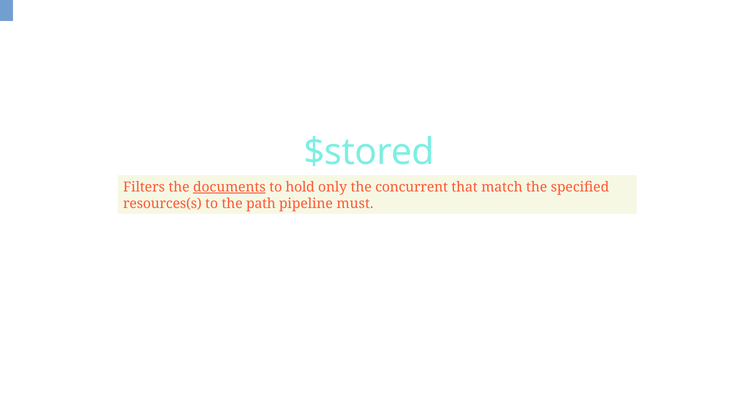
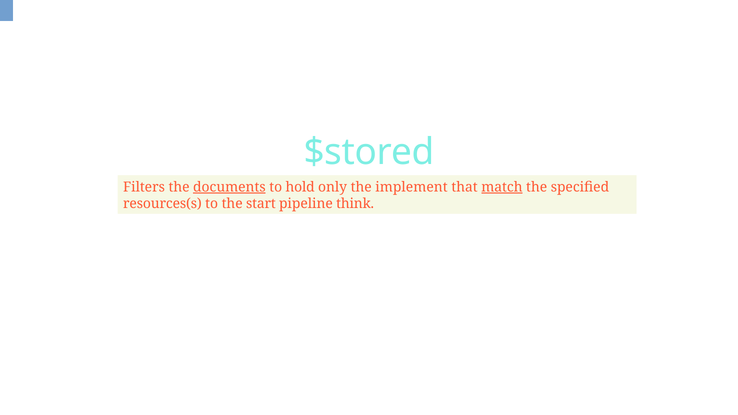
concurrent: concurrent -> implement (411, 187)
match underline: none -> present (502, 187)
path: path -> start (261, 204)
must: must -> think (355, 204)
